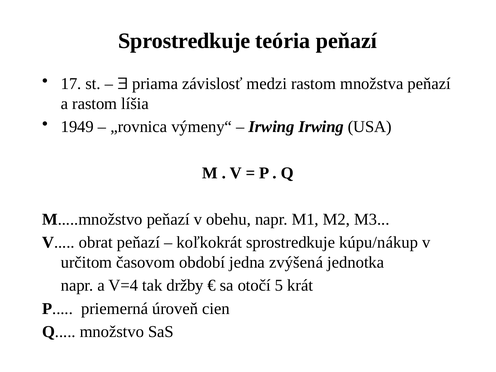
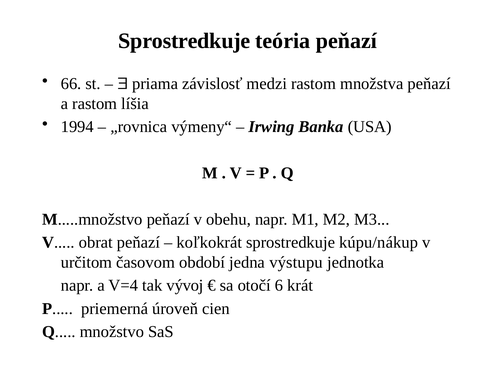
17: 17 -> 66 (71, 84)
1949: 1949 -> 1994 (77, 127)
Irwing Irwing: Irwing -> Banka (321, 127)
zvýšená: zvýšená -> výstupu (296, 262)
držby: držby -> vývoj (185, 285)
5: 5 -> 6 (279, 285)
